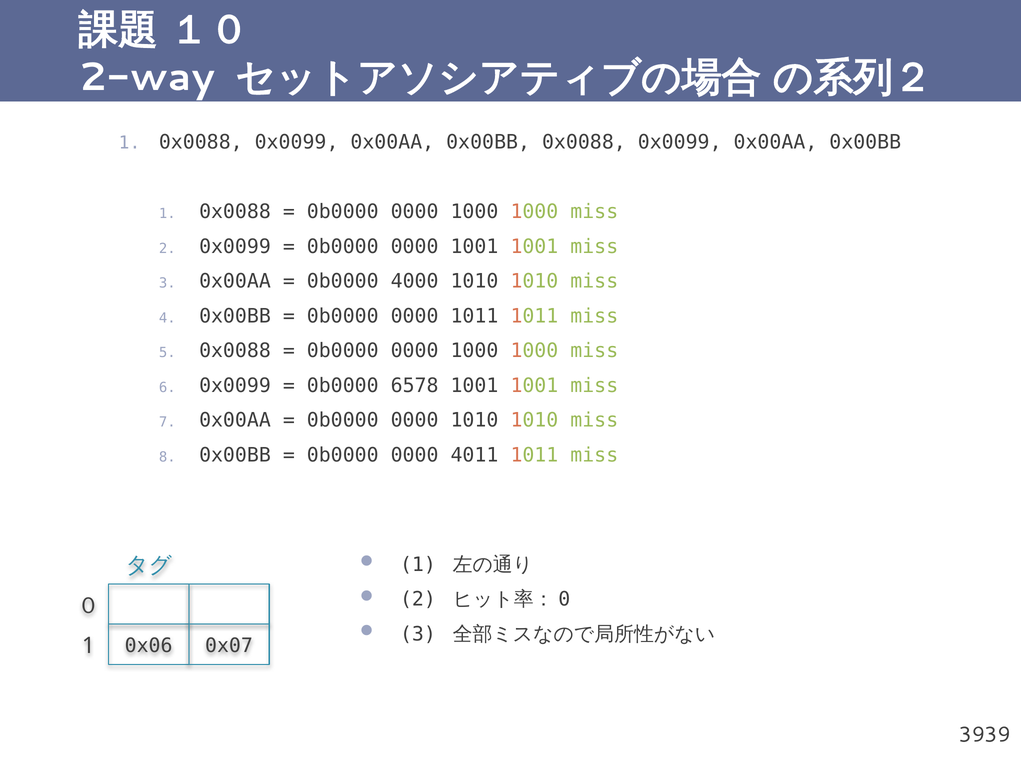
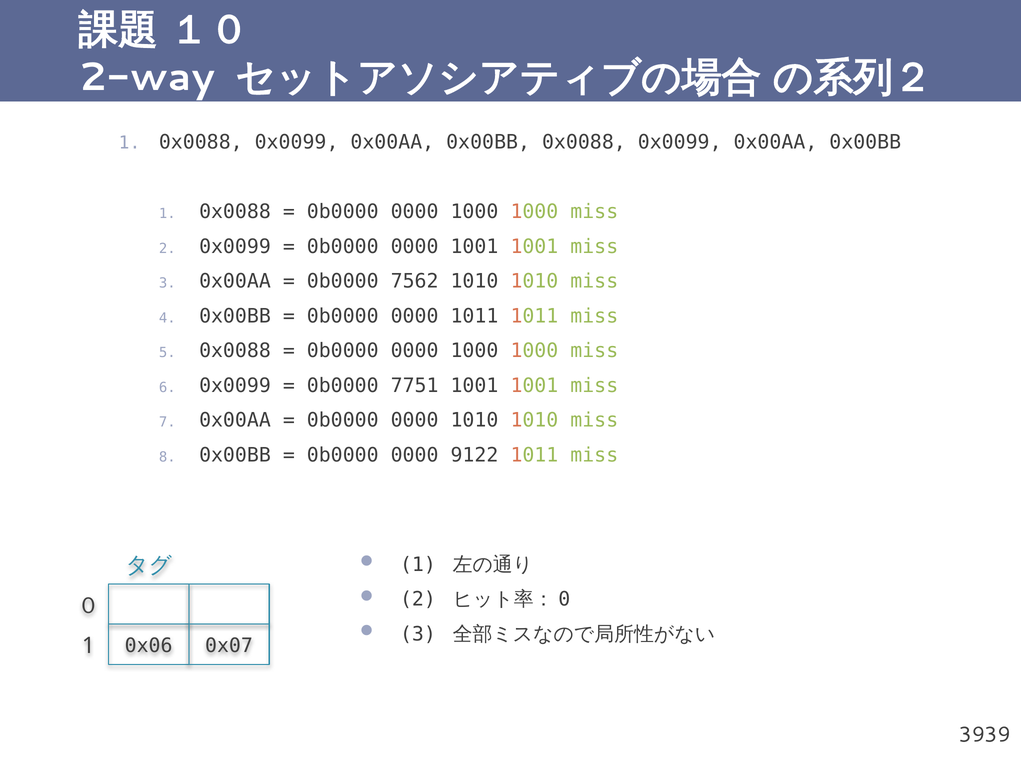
4000: 4000 -> 7562 (415, 281)
6578: 6578 -> 7751 (415, 385)
4011: 4011 -> 9122 (474, 455)
